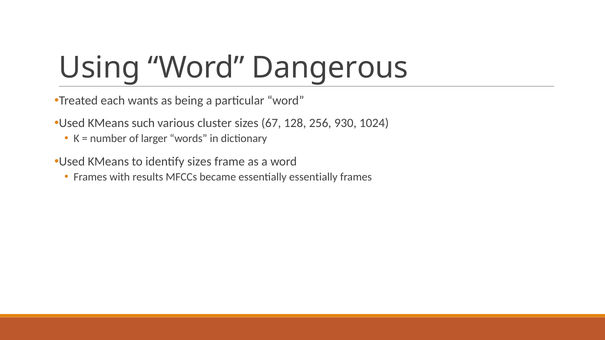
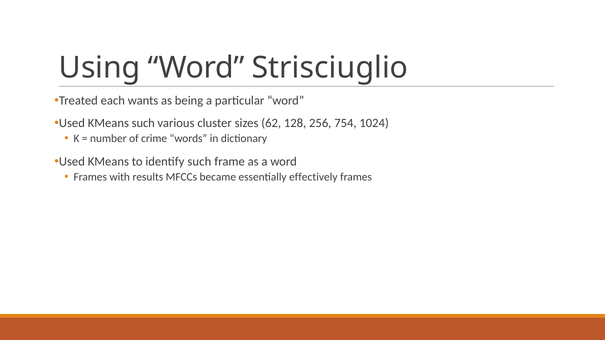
Dangerous: Dangerous -> Strisciuglio (330, 68)
67: 67 -> 62 (271, 123)
930: 930 -> 754 (345, 123)
larger: larger -> crime (154, 139)
identify sizes: sizes -> such (199, 162)
essentially essentially: essentially -> effectively (313, 177)
